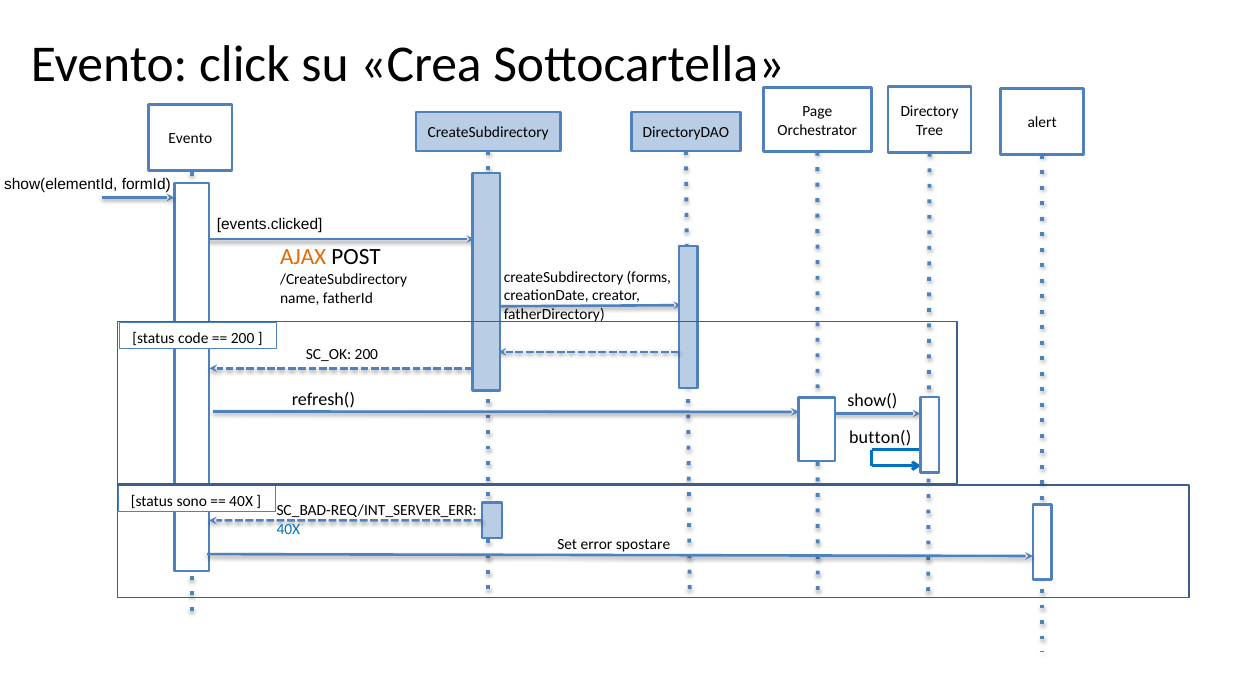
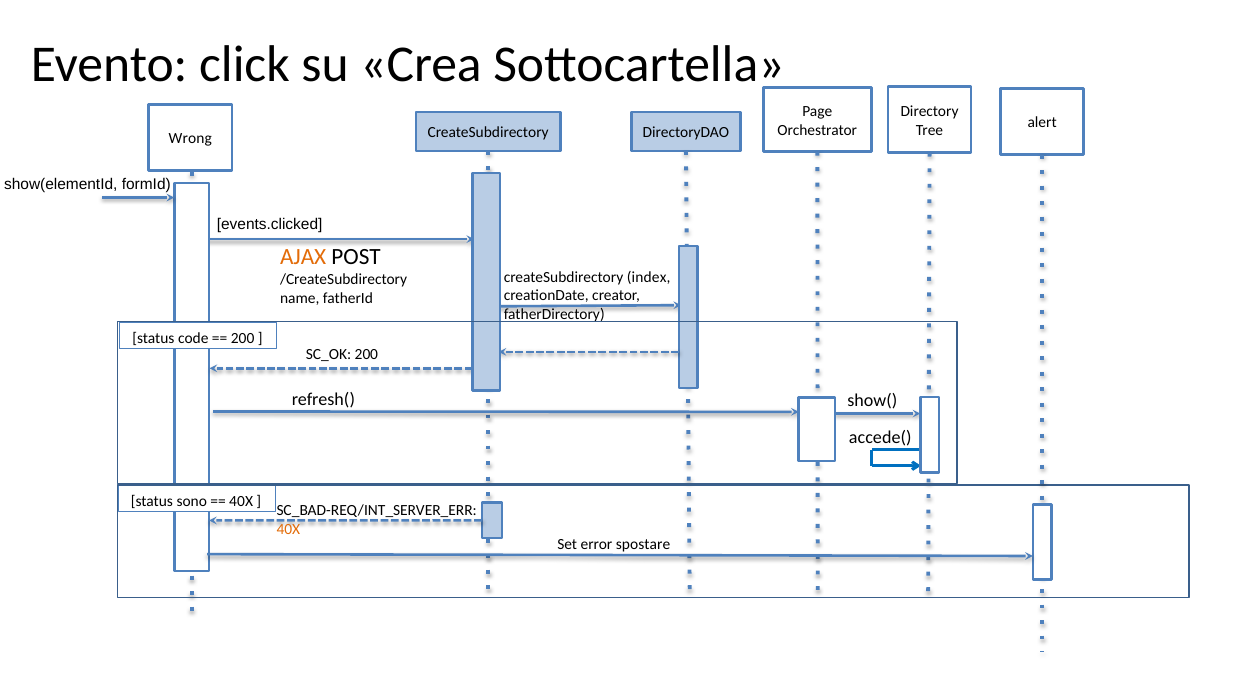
Evento: Evento -> Wrong (190, 139)
forms: forms -> index (649, 277)
button(: button( -> accede( (880, 438)
40X colour: blue -> orange (288, 529)
